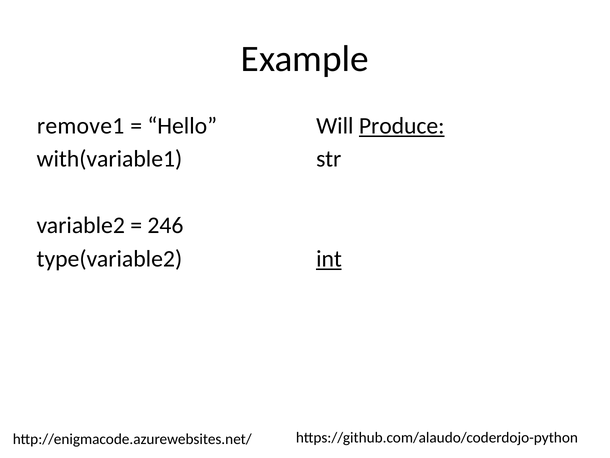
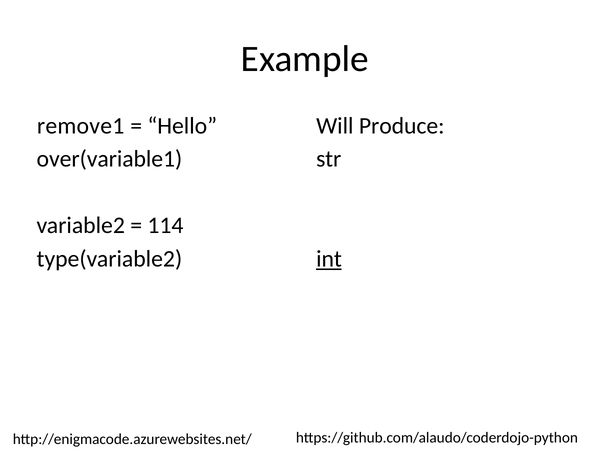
Produce underline: present -> none (402, 126)
with(variable1: with(variable1 -> over(variable1 (109, 159)
246: 246 -> 114 (165, 225)
